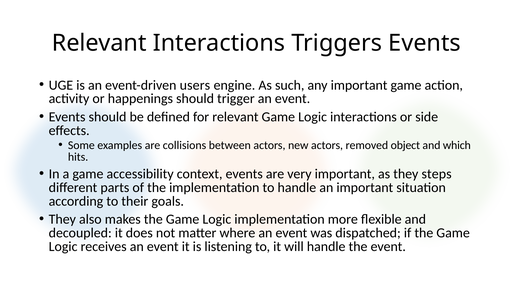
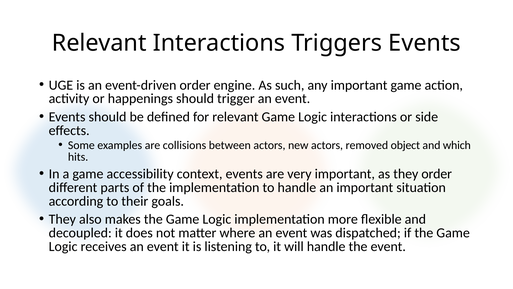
event-driven users: users -> order (195, 85)
they steps: steps -> order (437, 174)
